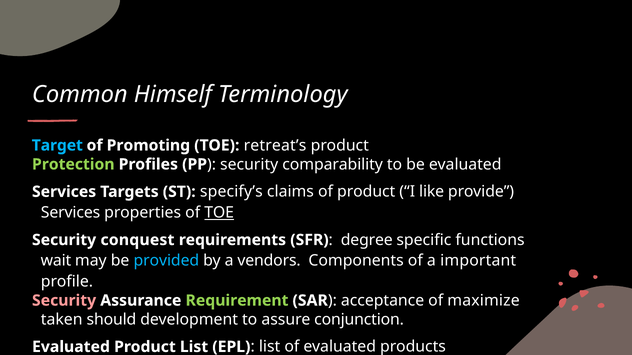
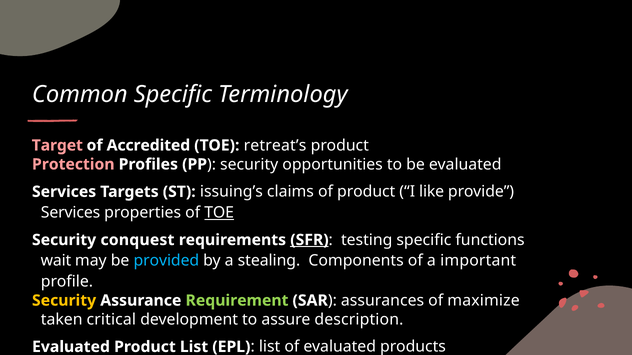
Common Himself: Himself -> Specific (173, 95)
Target colour: light blue -> pink (57, 146)
Promoting: Promoting -> Accredited (148, 146)
Protection colour: light green -> pink (73, 165)
comparability: comparability -> opportunities (333, 165)
specify’s: specify’s -> issuing’s (231, 192)
SFR underline: none -> present (309, 240)
degree: degree -> testing (367, 240)
vendors: vendors -> stealing (269, 261)
Security colour: pink -> yellow (64, 301)
acceptance: acceptance -> assurances (383, 301)
should: should -> critical (111, 320)
conjunction: conjunction -> description (359, 320)
